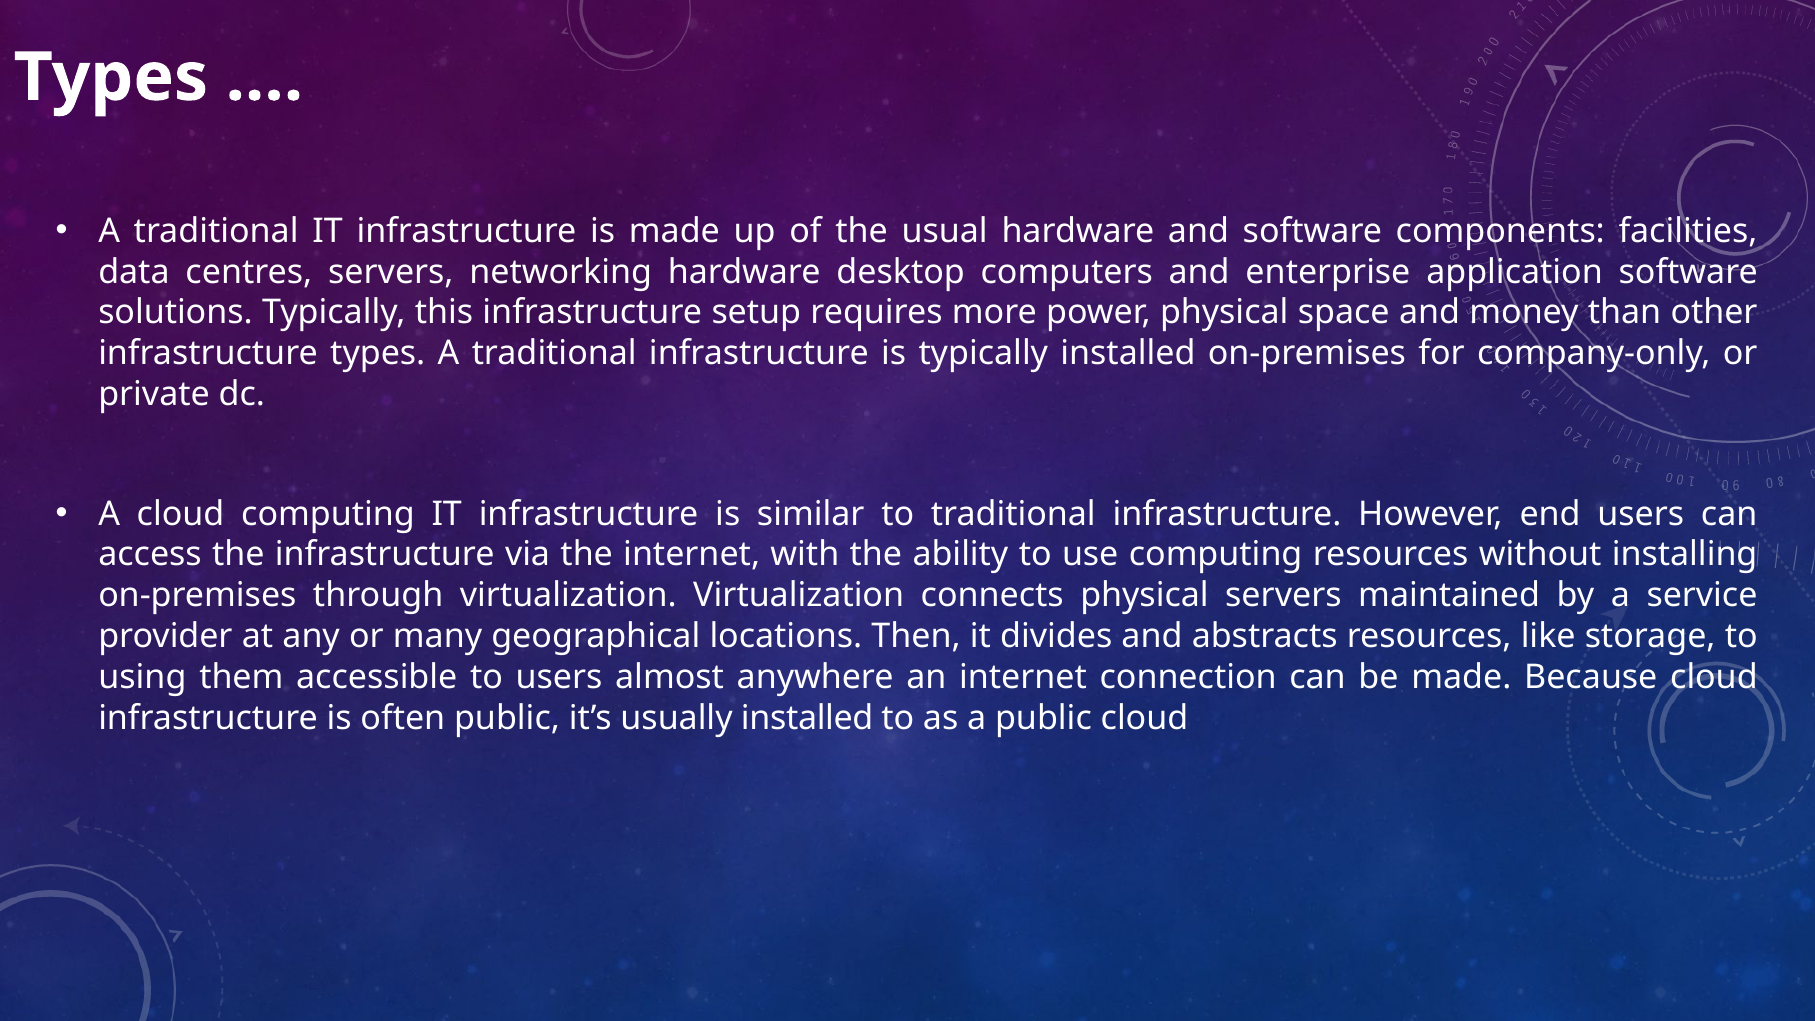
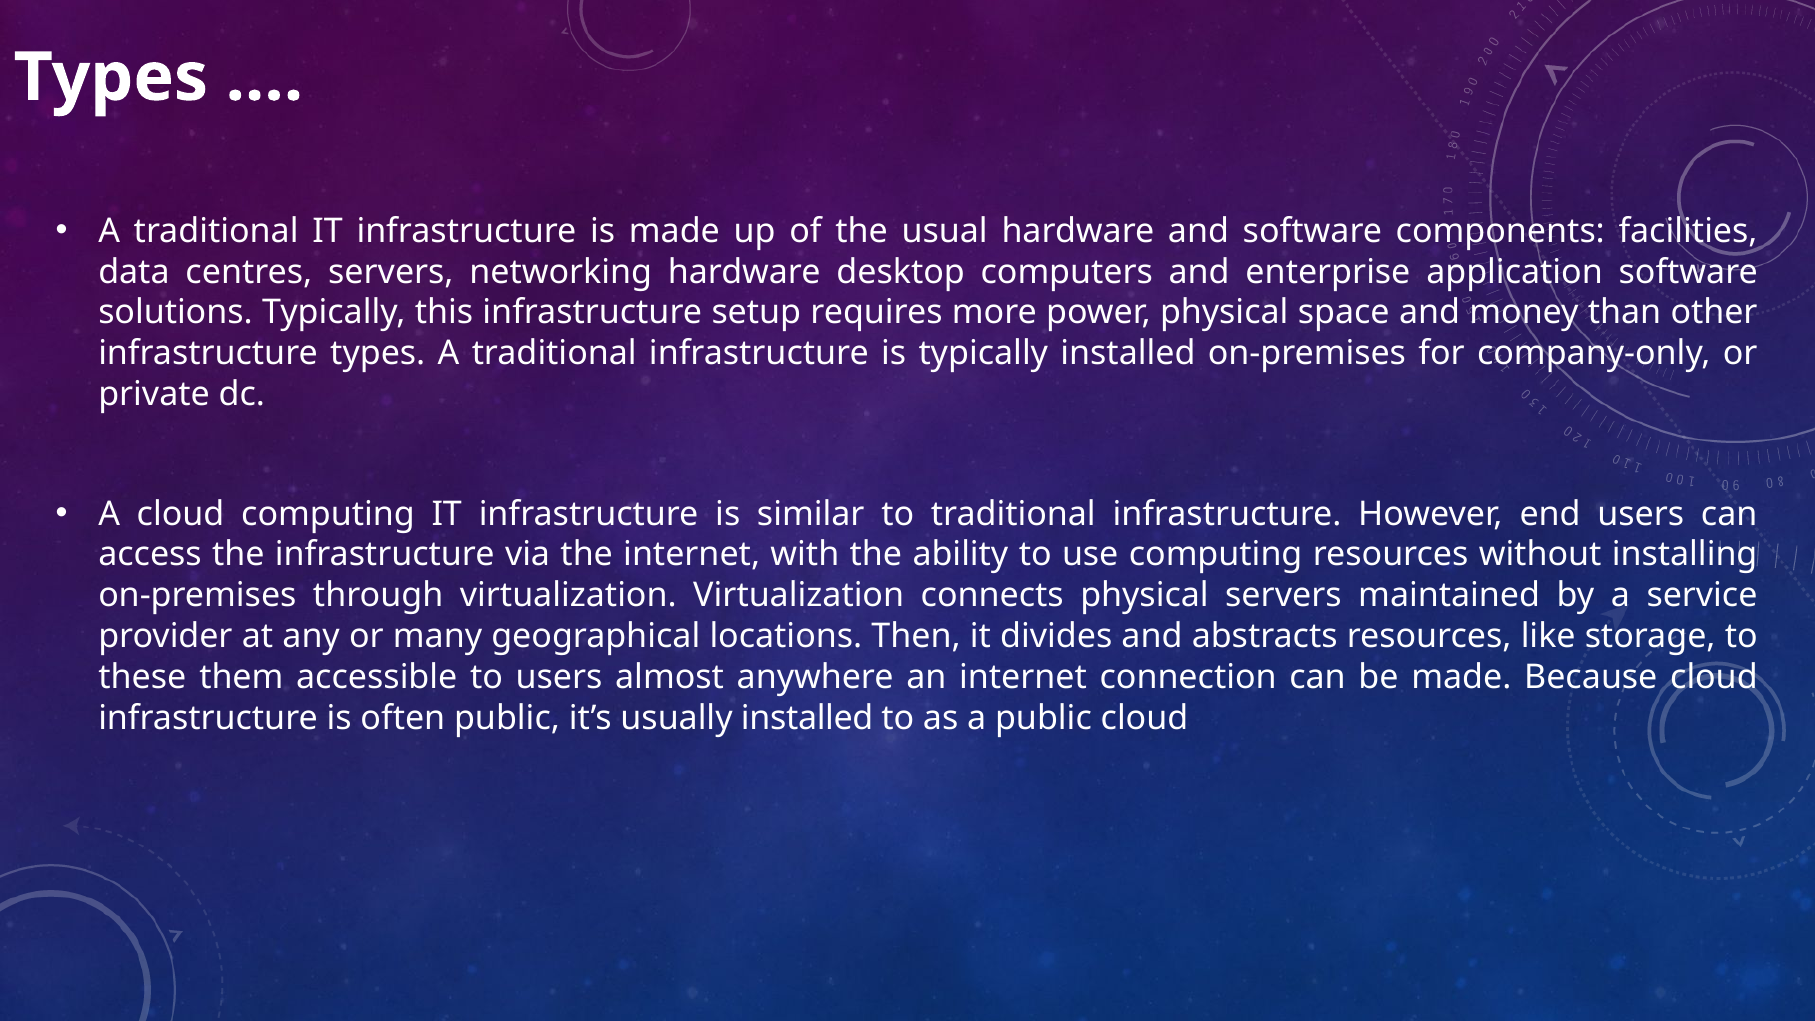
using: using -> these (142, 677)
